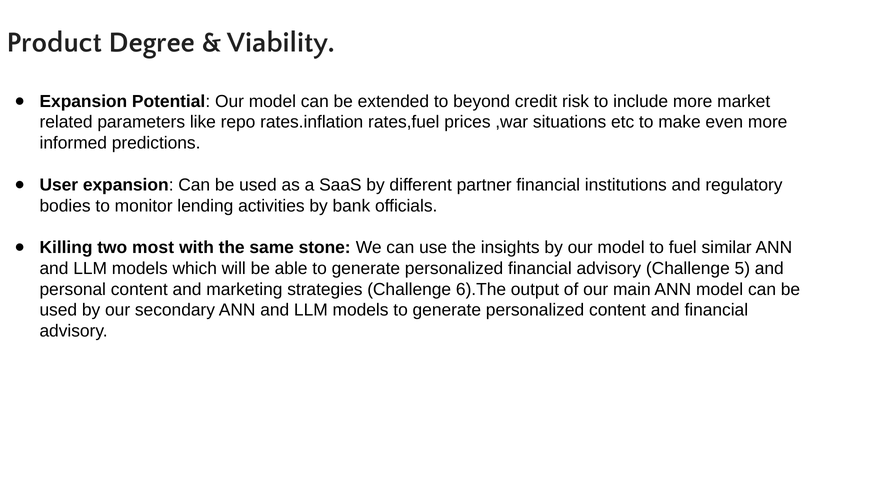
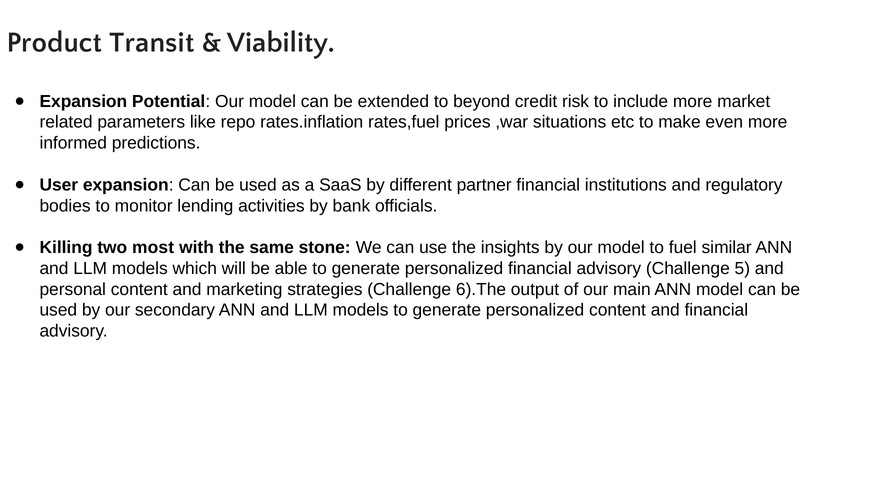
Degree: Degree -> Transit (152, 42)
